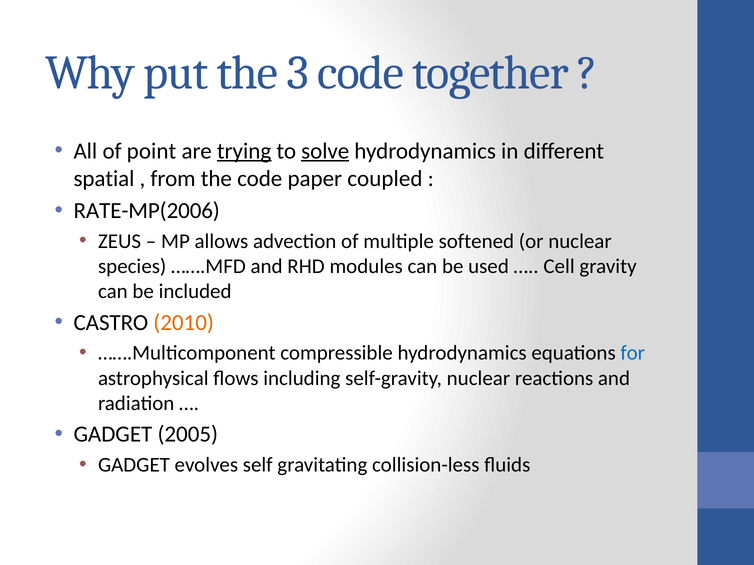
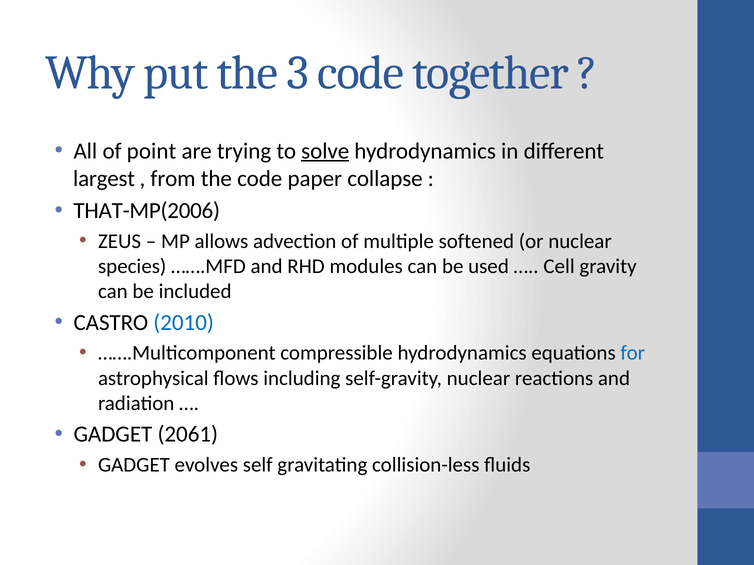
trying underline: present -> none (244, 151)
spatial: spatial -> largest (104, 179)
coupled: coupled -> collapse (385, 179)
RATE-MP(2006: RATE-MP(2006 -> THAT-MP(2006 (147, 211)
2010 colour: orange -> blue (184, 323)
2005: 2005 -> 2061 (188, 435)
